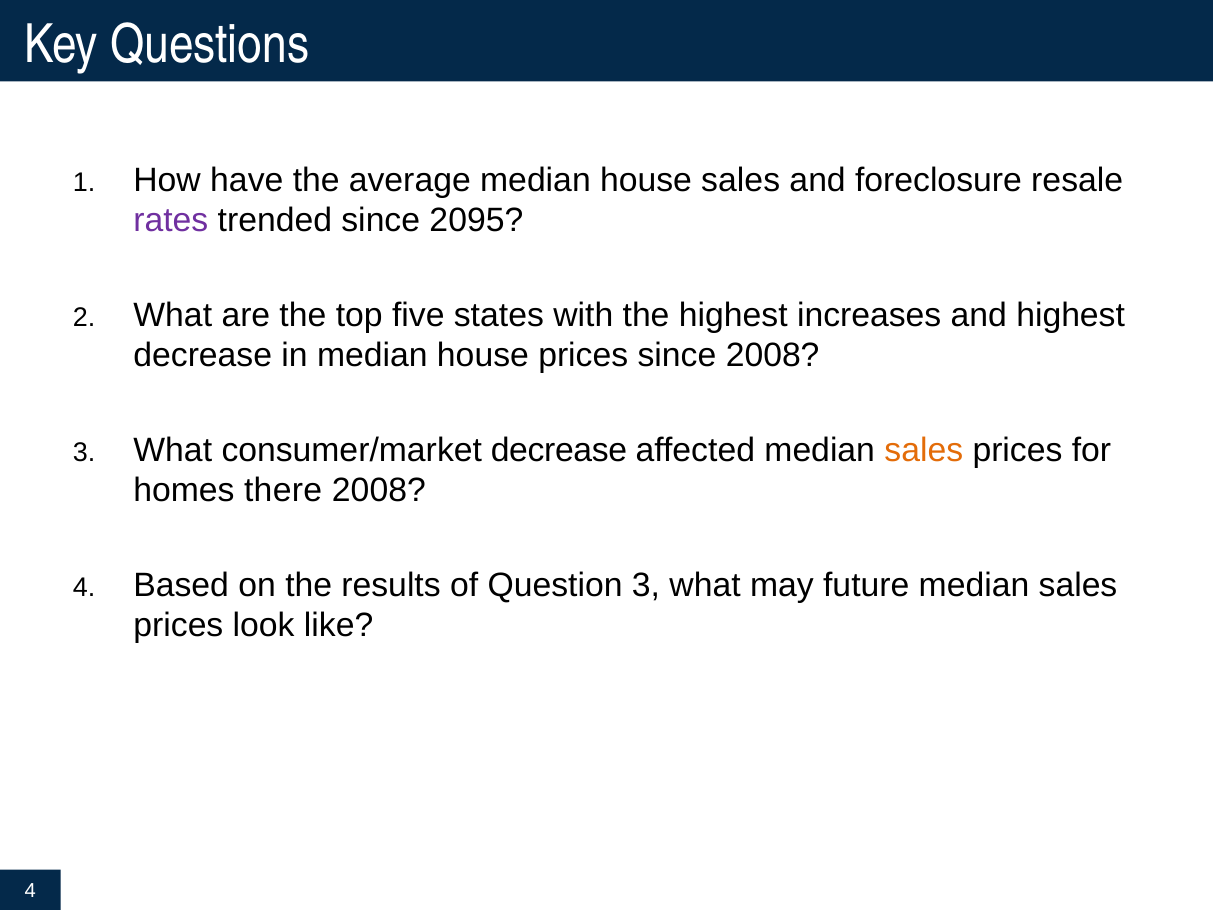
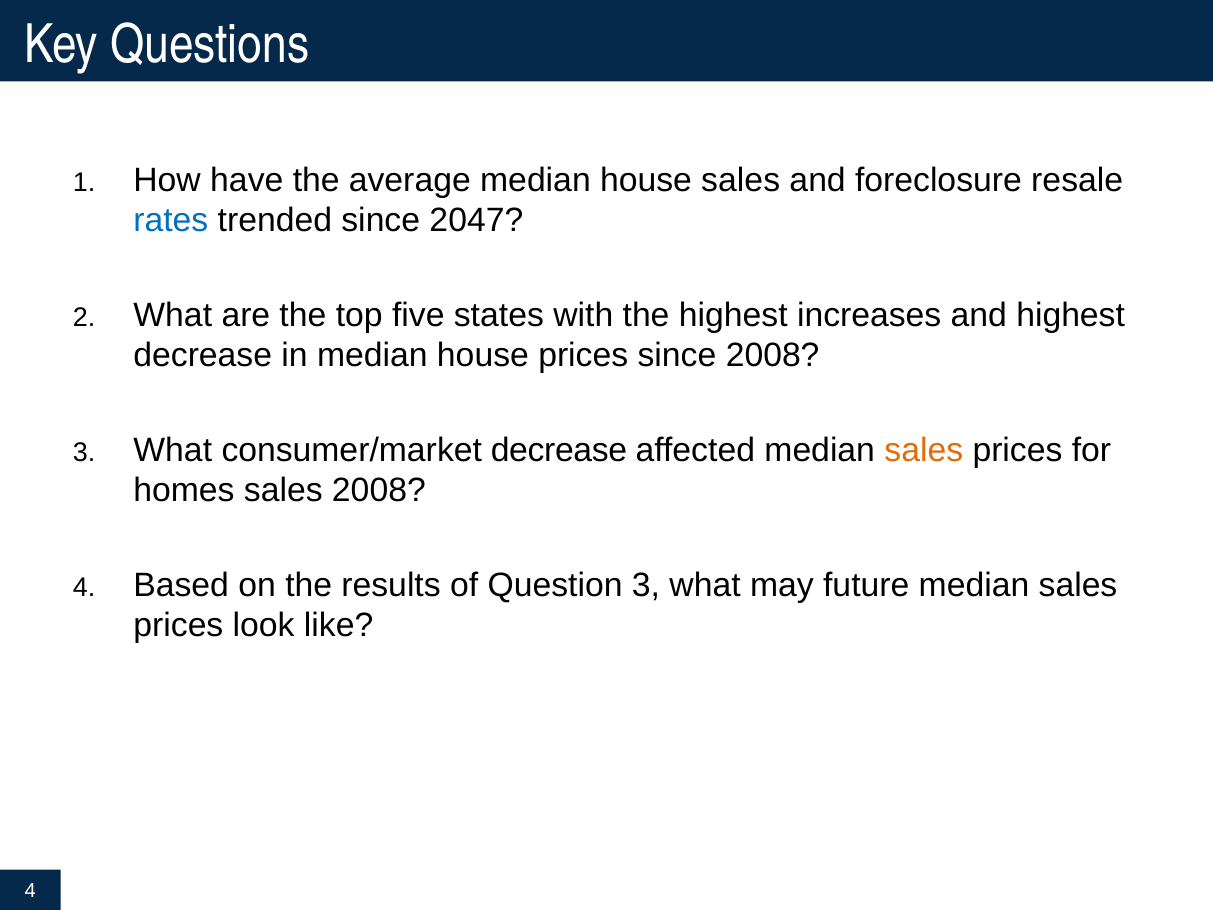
rates colour: purple -> blue (171, 221)
2095: 2095 -> 2047 (476, 221)
homes there: there -> sales (283, 490)
